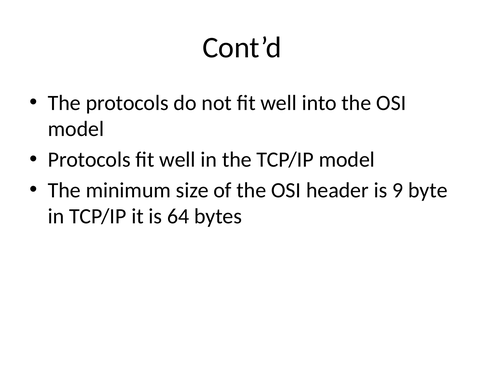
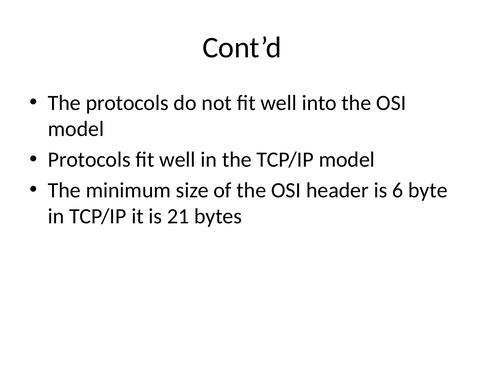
9: 9 -> 6 (398, 190)
64: 64 -> 21 (178, 217)
